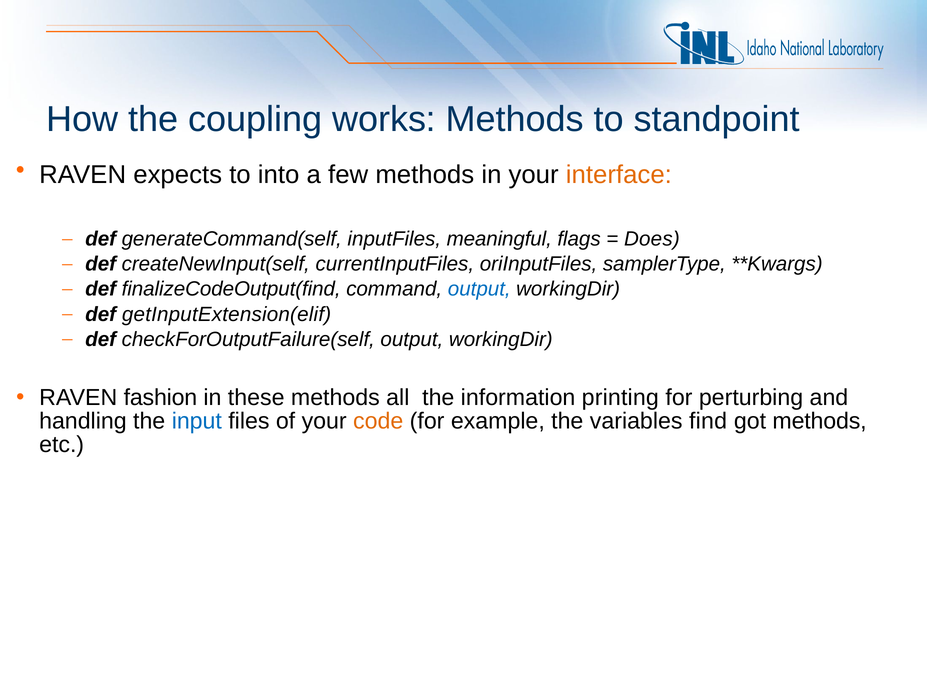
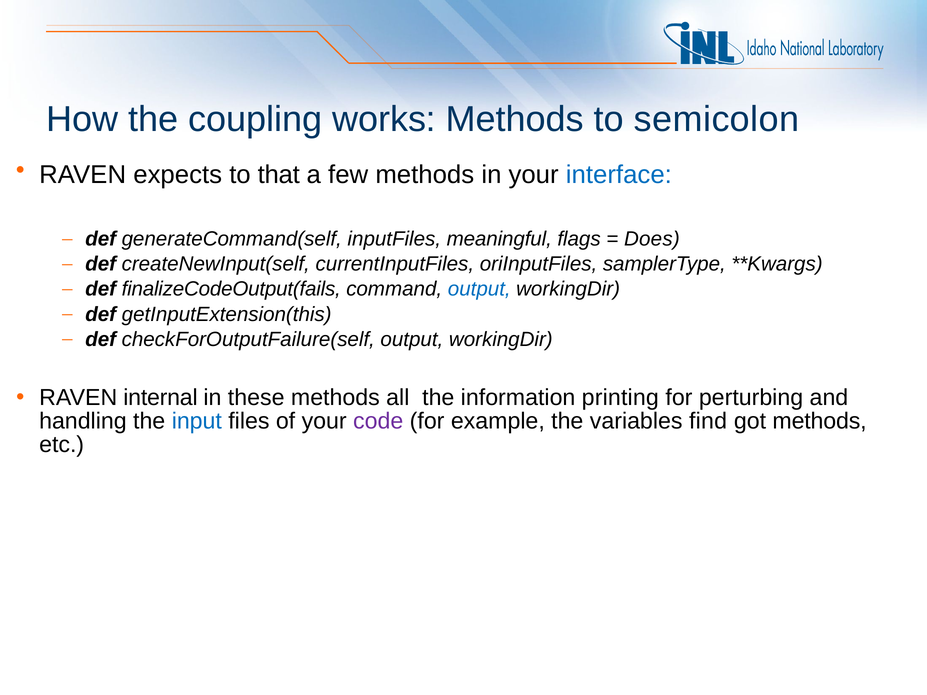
standpoint: standpoint -> semicolon (717, 119)
into: into -> that (279, 175)
interface colour: orange -> blue (619, 175)
finalizeCodeOutput(find: finalizeCodeOutput(find -> finalizeCodeOutput(fails (231, 289)
getInputExtension(elif: getInputExtension(elif -> getInputExtension(this (227, 314)
fashion: fashion -> internal (160, 398)
code colour: orange -> purple (378, 421)
